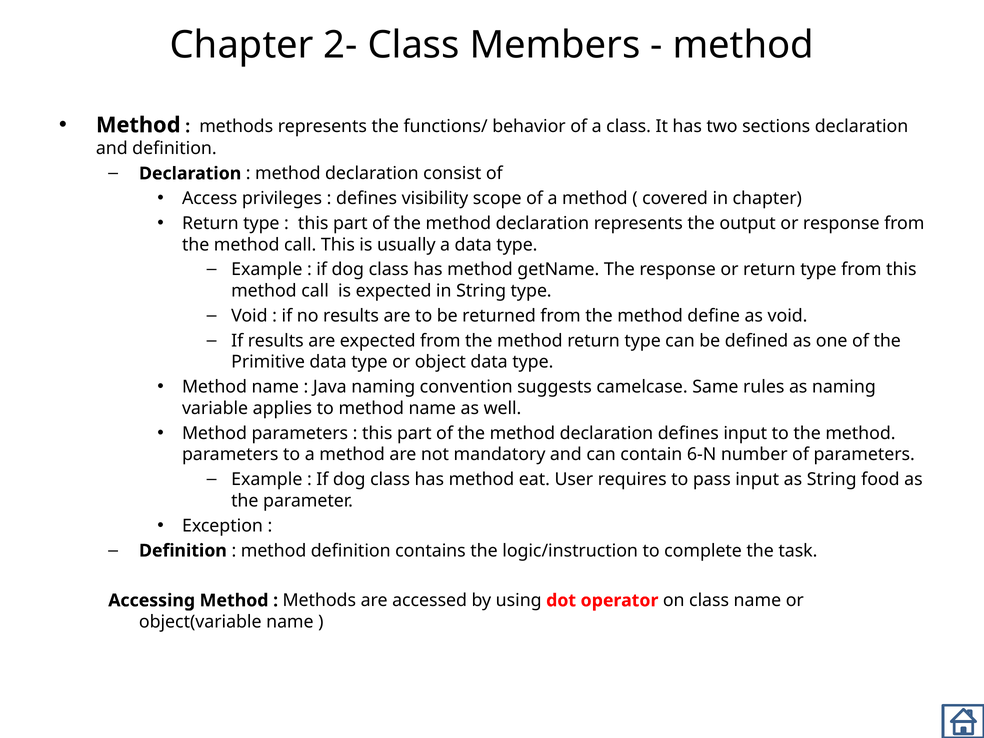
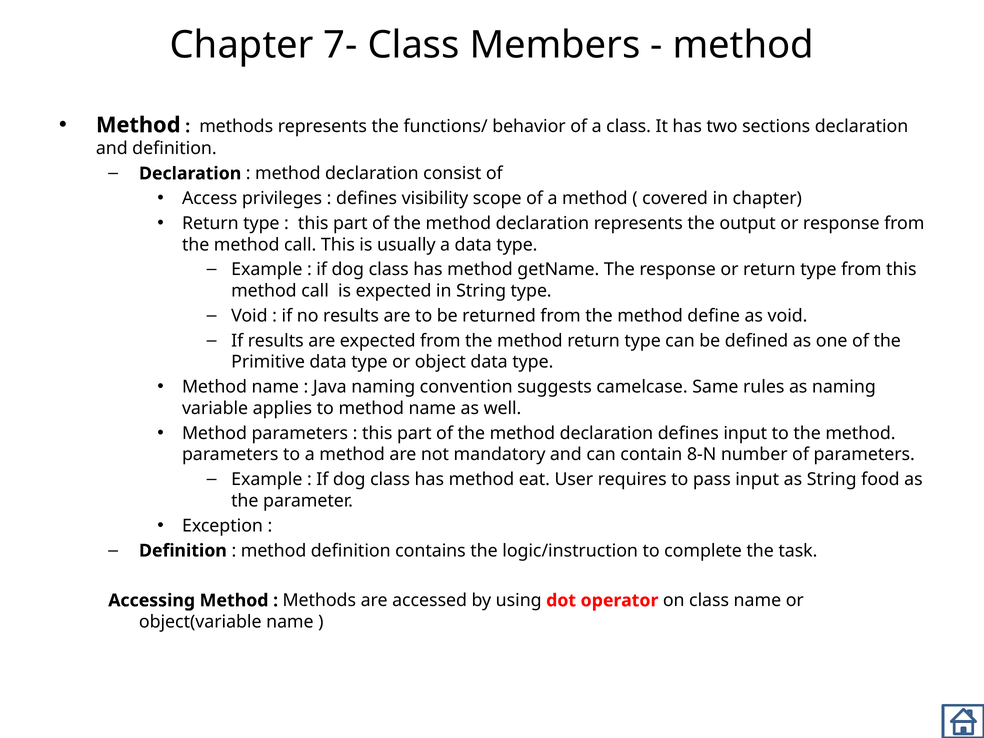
2-: 2- -> 7- (341, 45)
6-N: 6-N -> 8-N (702, 455)
